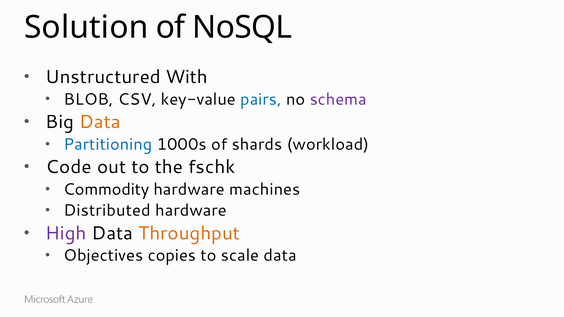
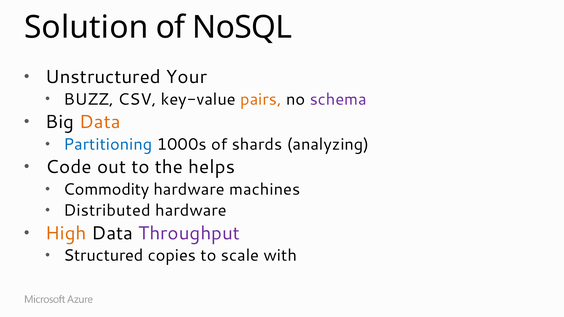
With: With -> Your (186, 77)
BLOB: BLOB -> BUZZ (89, 99)
pairs colour: blue -> orange (261, 99)
workload: workload -> analyzing (328, 144)
fschk: fschk -> helps (212, 167)
High colour: purple -> orange (66, 233)
Throughput colour: orange -> purple (189, 233)
Objectives: Objectives -> Structured (103, 256)
scale data: data -> with (280, 256)
